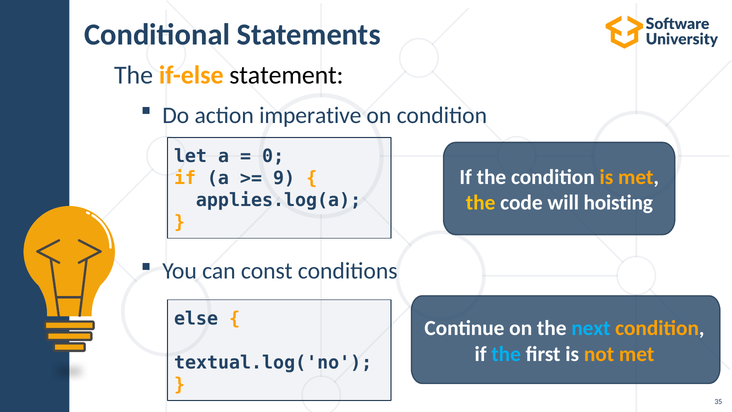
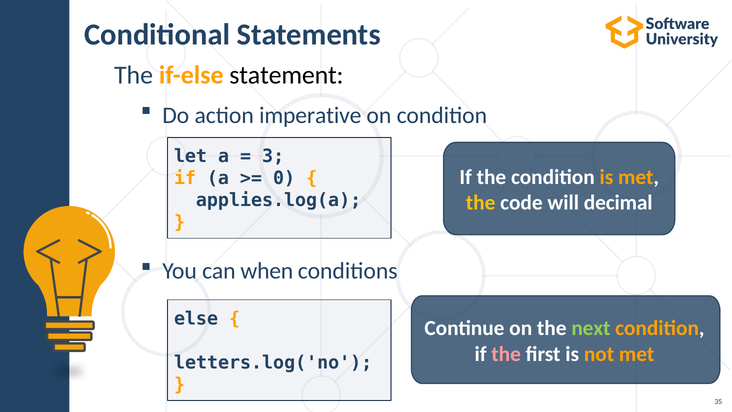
0: 0 -> 3 (273, 156)
9: 9 -> 0 (284, 178)
hoisting: hoisting -> decimal (618, 203)
const: const -> when (267, 271)
next colour: light blue -> light green (591, 328)
the colour: light blue -> pink (506, 354)
textual.log('no: textual.log('no -> letters.log('no (273, 362)
